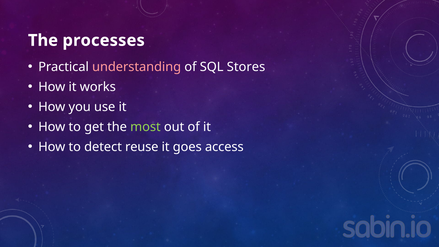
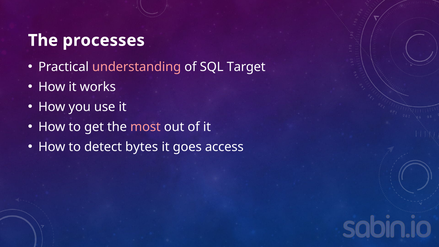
Stores: Stores -> Target (246, 67)
most colour: light green -> pink (145, 127)
reuse: reuse -> bytes (142, 147)
